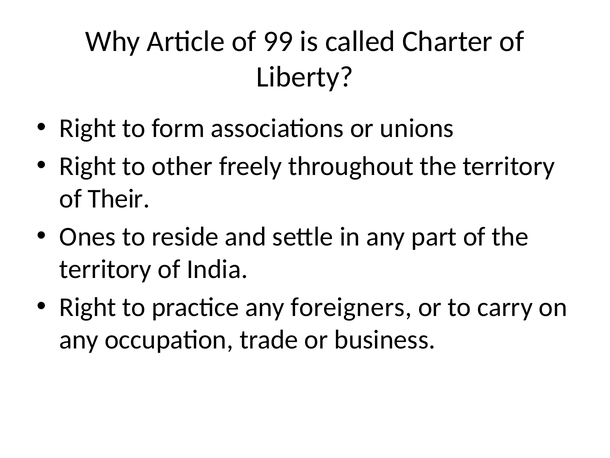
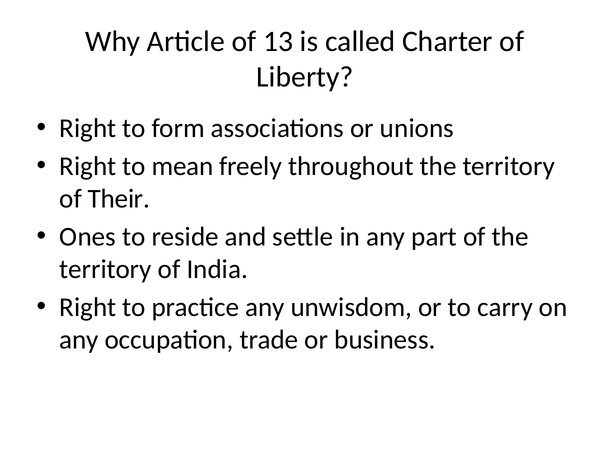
99: 99 -> 13 (278, 41)
other: other -> mean (182, 166)
foreigners: foreigners -> unwisdom (351, 307)
